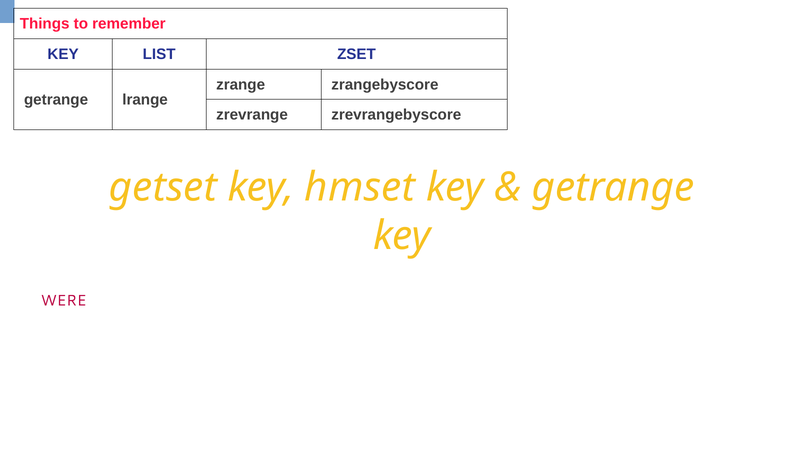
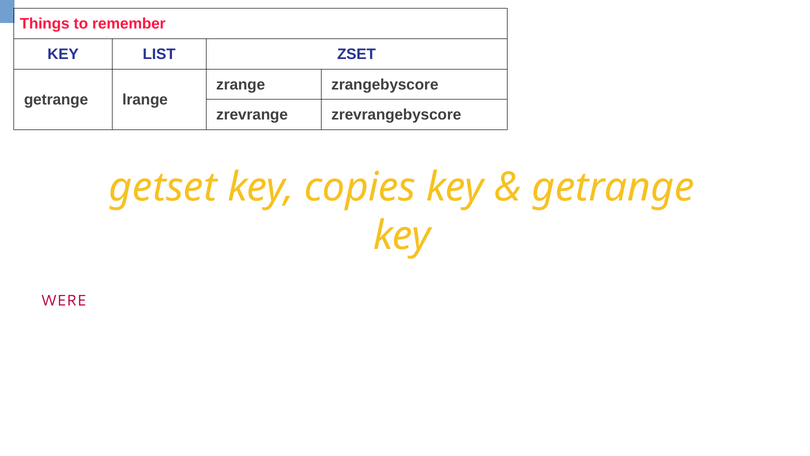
hmset: hmset -> copies (360, 187)
